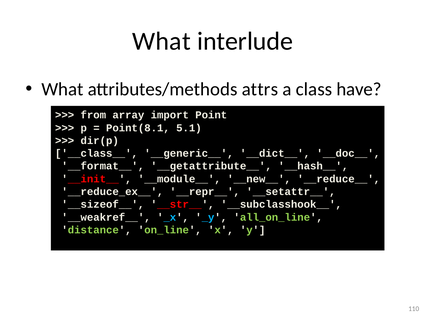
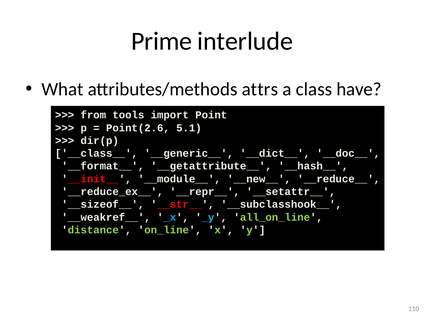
What: What -> Prime (162, 41)
array: array -> tools (128, 115)
Point(8.1: Point(8.1 -> Point(2.6 (138, 128)
